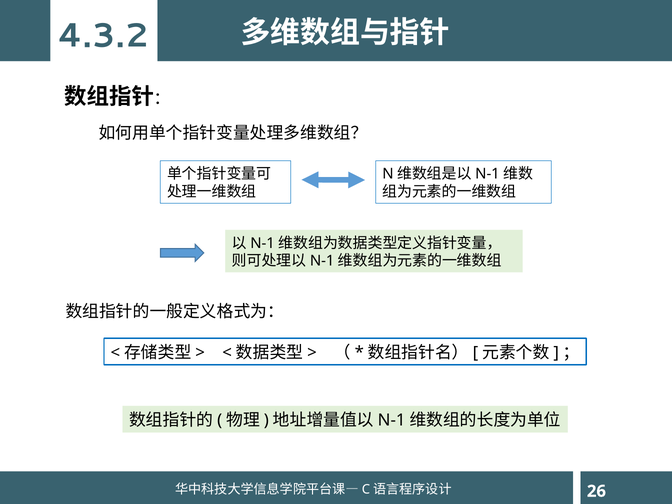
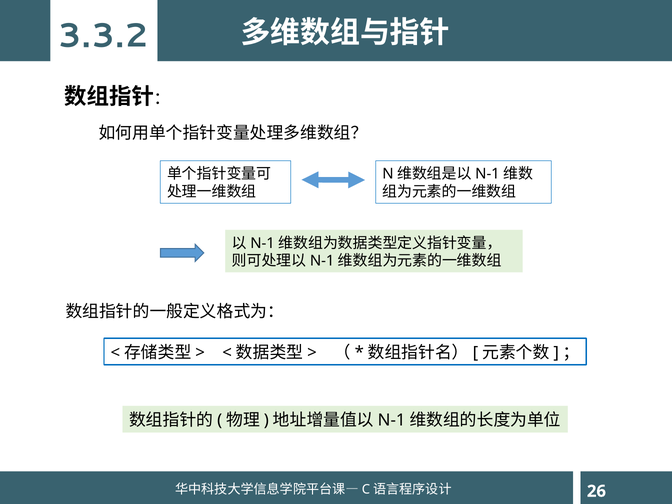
4.3.2: 4.3.2 -> 3.3.2 (103, 35)
